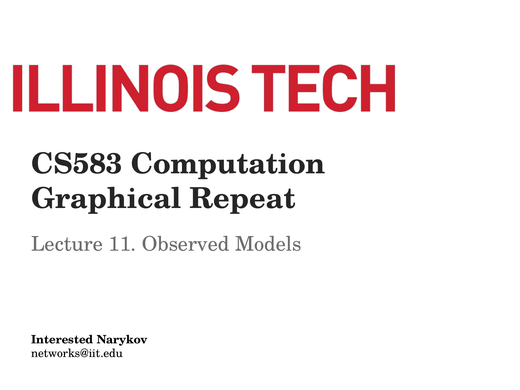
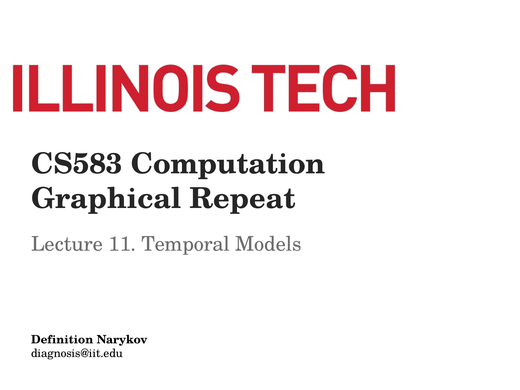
Observed: Observed -> Temporal (186, 244)
Interested: Interested -> Definition (62, 340)
networks@iit.edu: networks@iit.edu -> diagnosis@iit.edu (77, 353)
